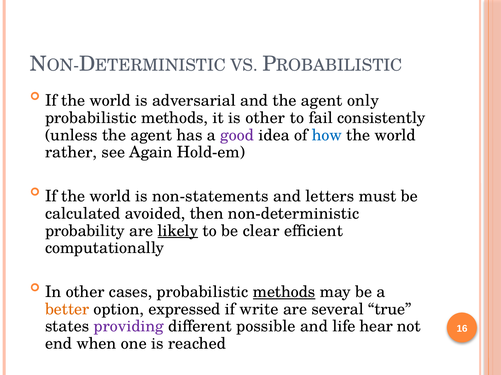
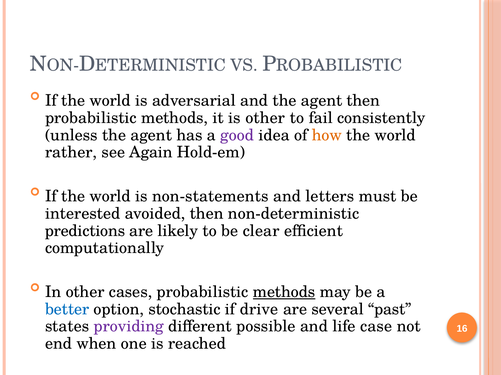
agent only: only -> then (363, 101)
how colour: blue -> orange (327, 135)
calculated: calculated -> interested (83, 214)
probability: probability -> predictions (85, 231)
likely underline: present -> none (178, 231)
better colour: orange -> blue (67, 310)
expressed: expressed -> stochastic (184, 310)
write: write -> drive (259, 310)
true: true -> past (390, 310)
hear: hear -> case (376, 327)
